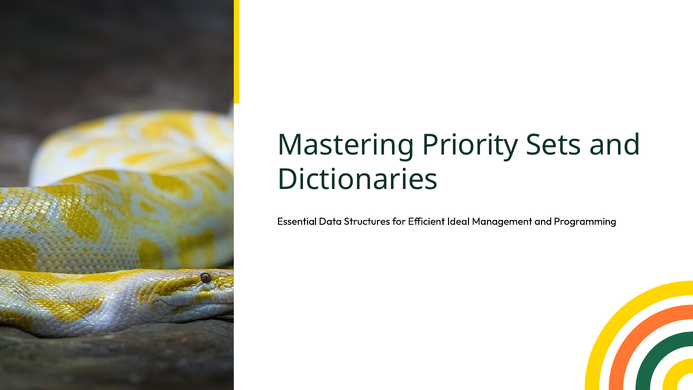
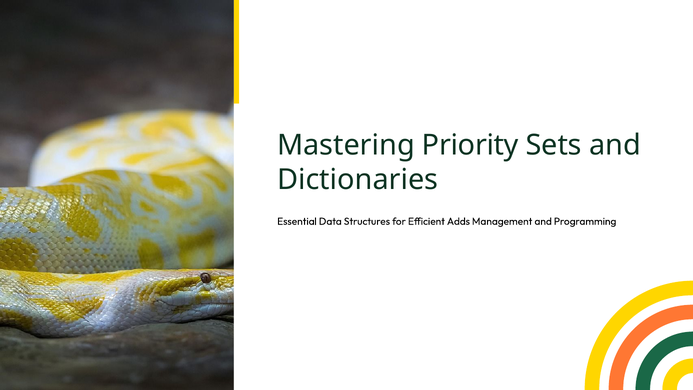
Ideal: Ideal -> Adds (458, 221)
